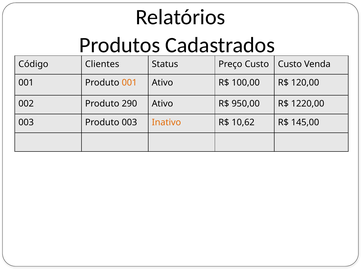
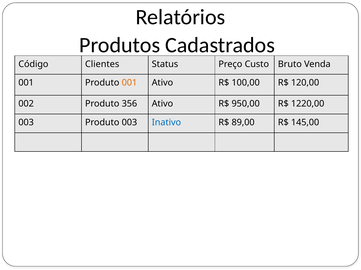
Custo Custo: Custo -> Bruto (290, 64)
290: 290 -> 356 (129, 104)
Inativo colour: orange -> blue (166, 123)
10,62: 10,62 -> 89,00 (243, 123)
